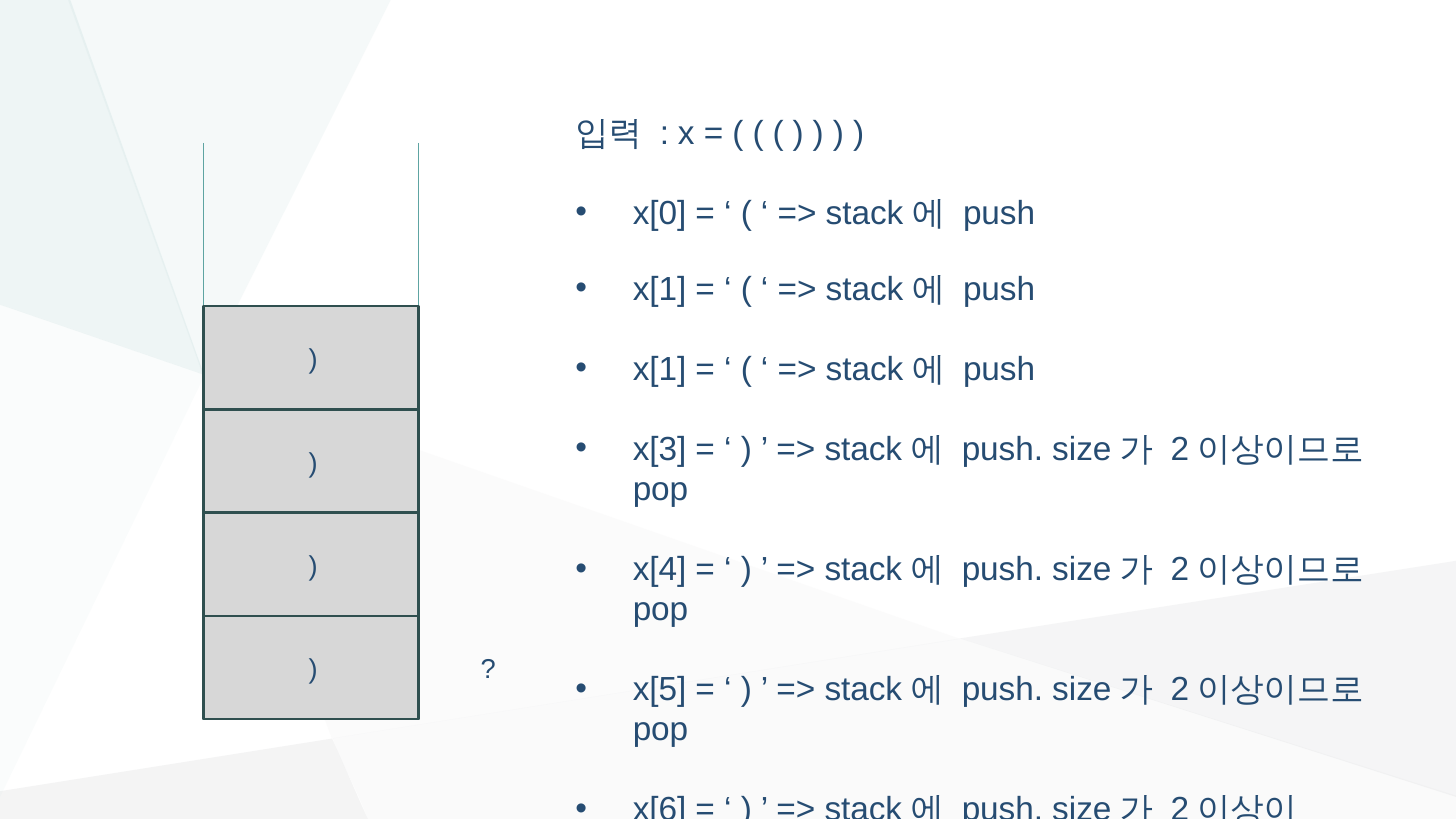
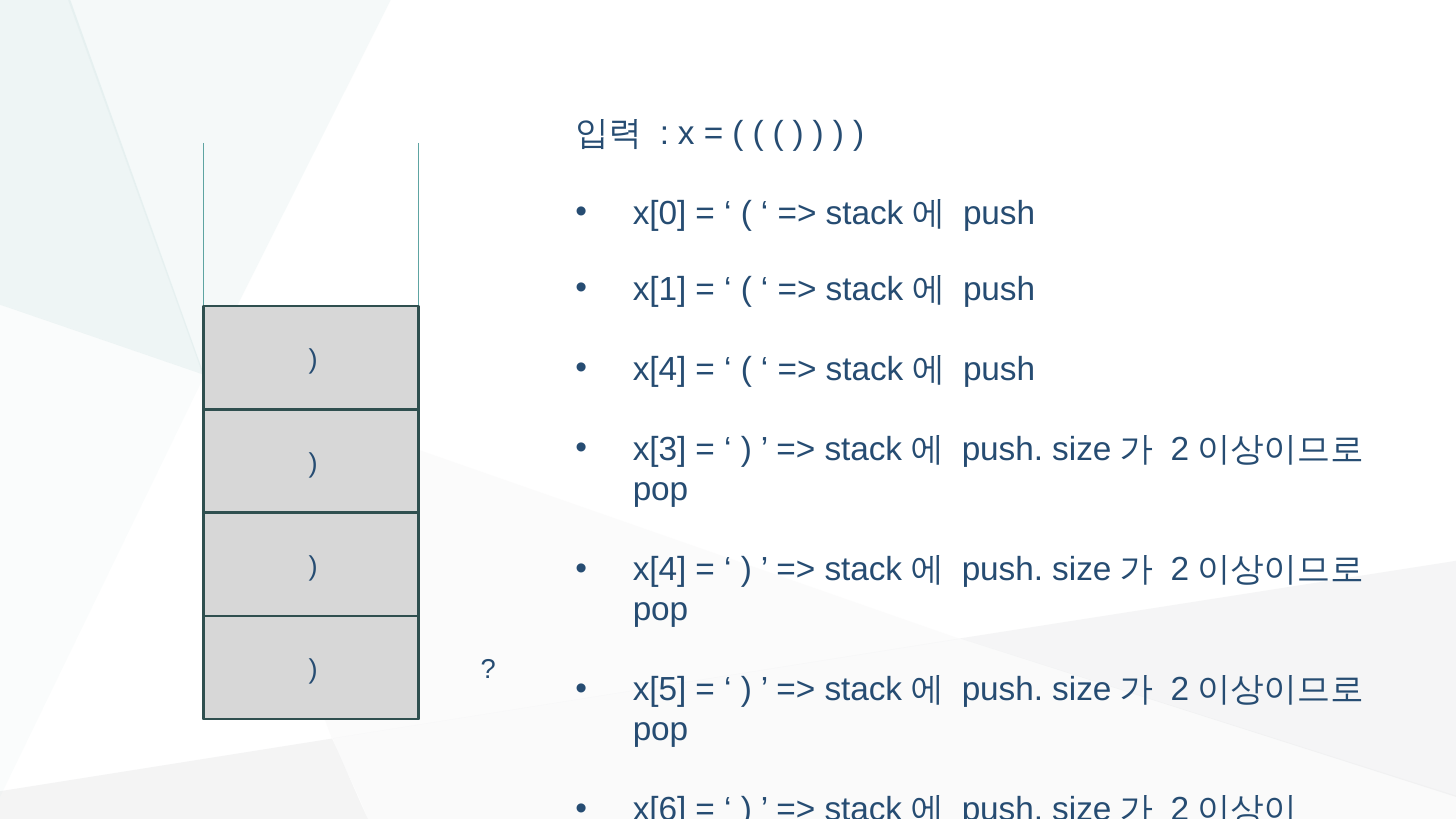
x[1: x[1 -> x[4 (660, 370)
